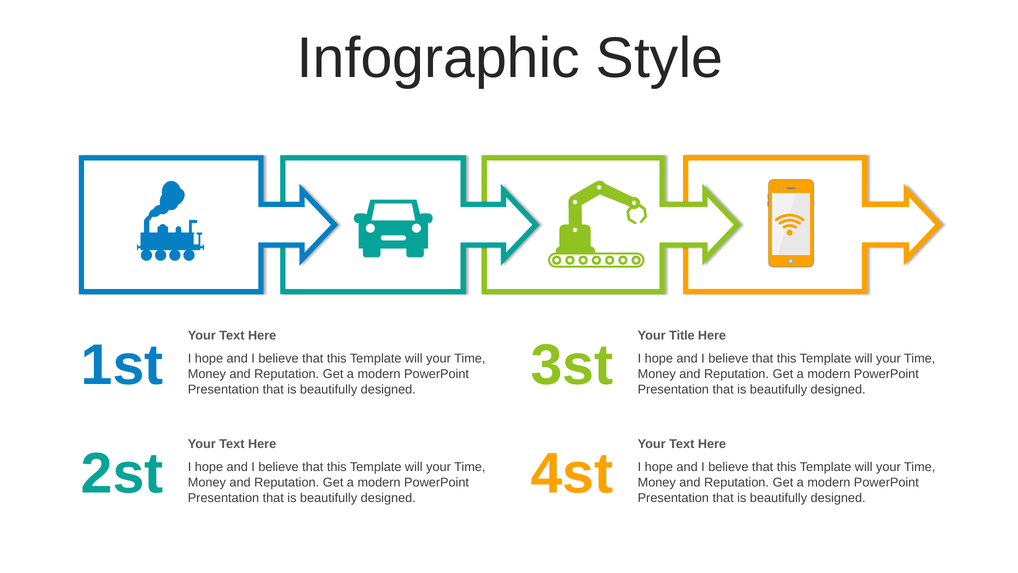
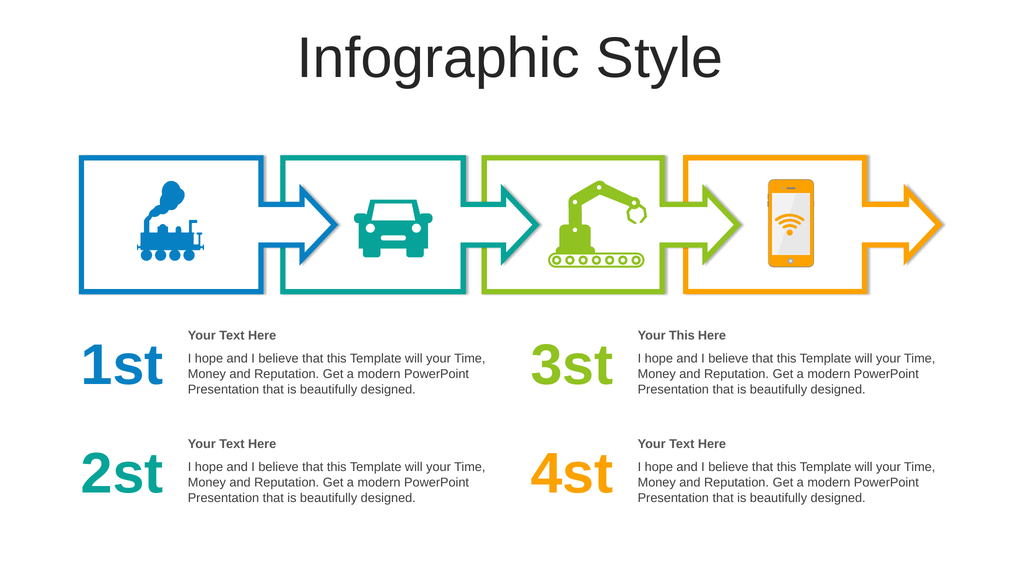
Your Title: Title -> This (682, 335)
